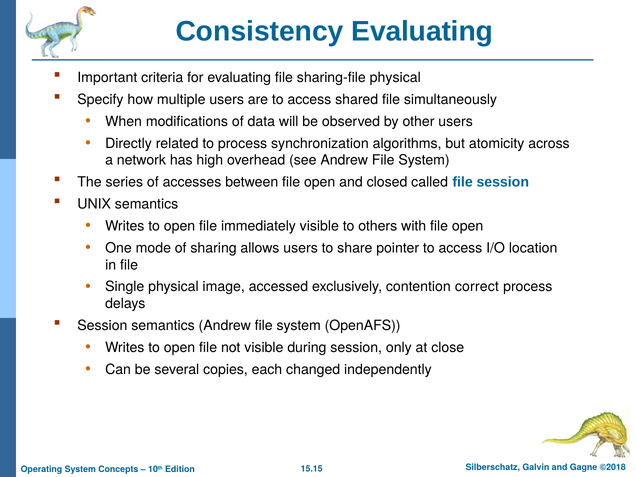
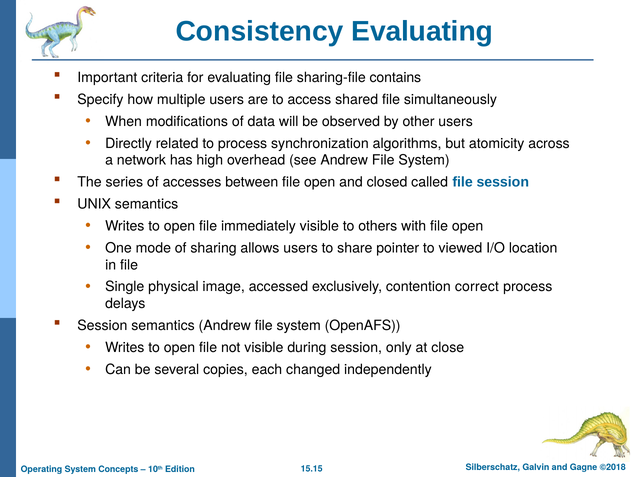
sharing-file physical: physical -> contains (395, 78)
pointer to access: access -> viewed (460, 248)
